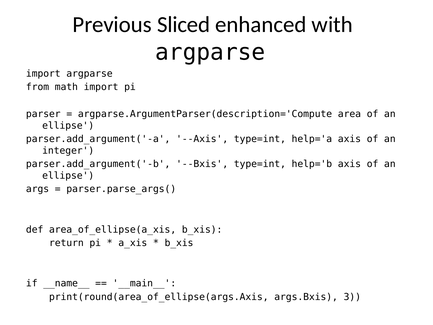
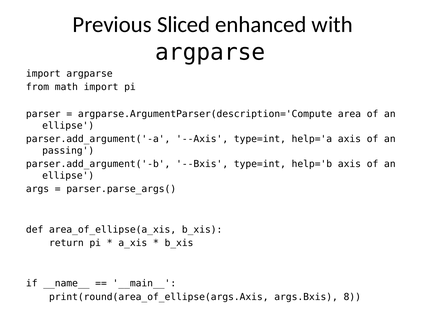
integer: integer -> passing (68, 151)
3: 3 -> 8 (352, 297)
